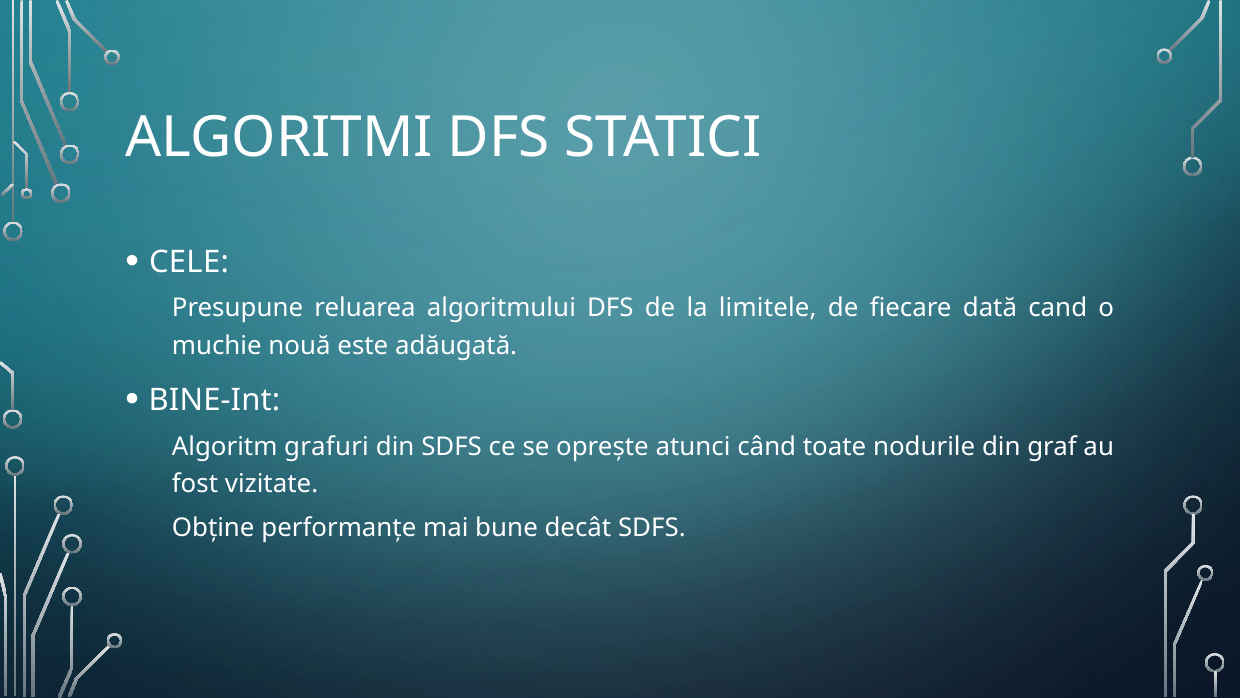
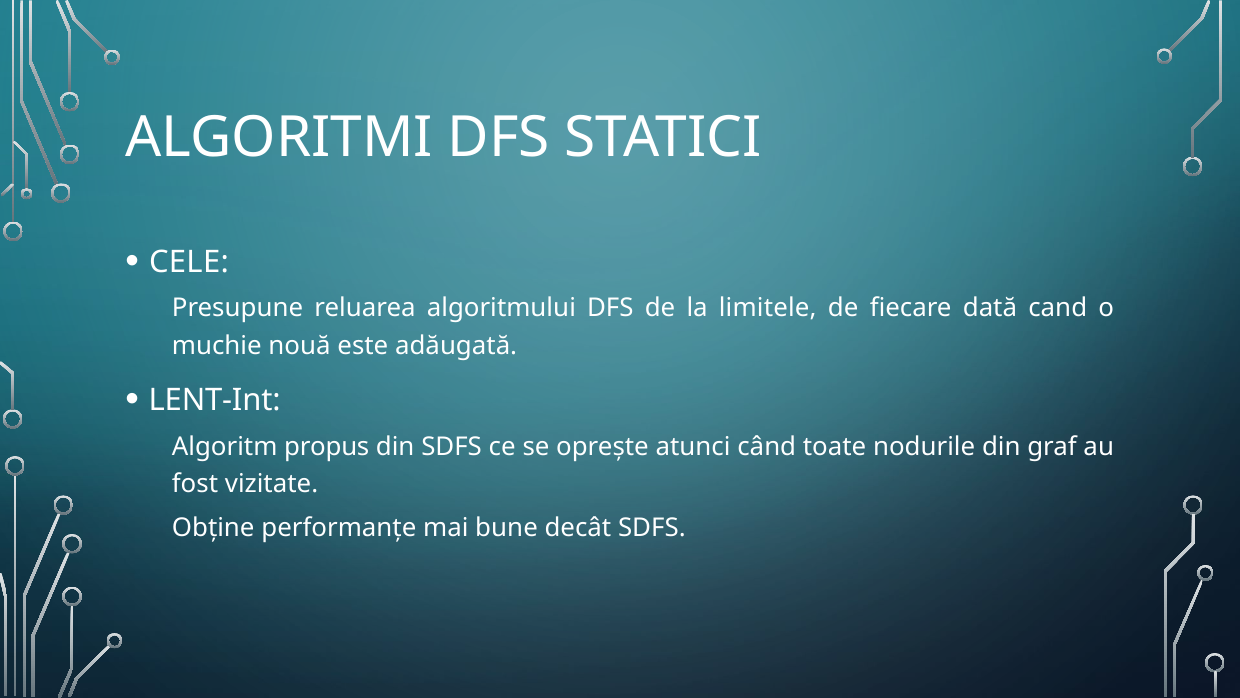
BINE-Int: BINE-Int -> LENT-Int (215, 400)
grafuri: grafuri -> propus (327, 446)
